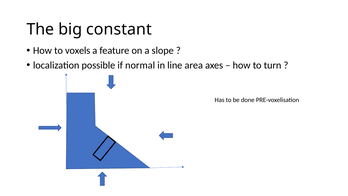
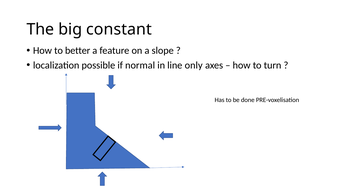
voxels: voxels -> better (78, 51)
area: area -> only (194, 65)
